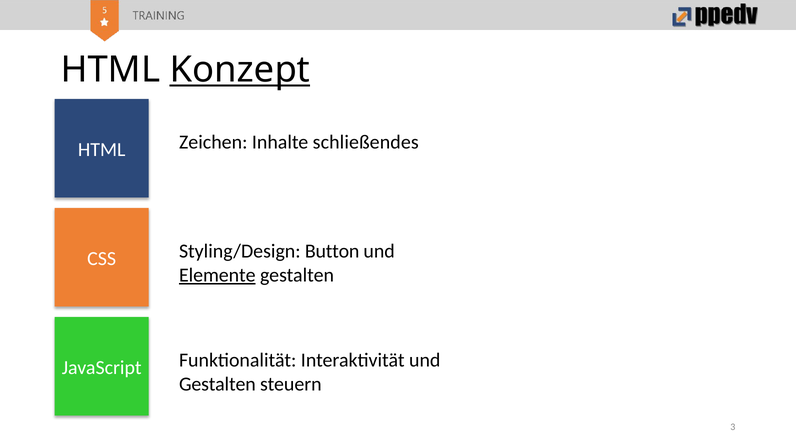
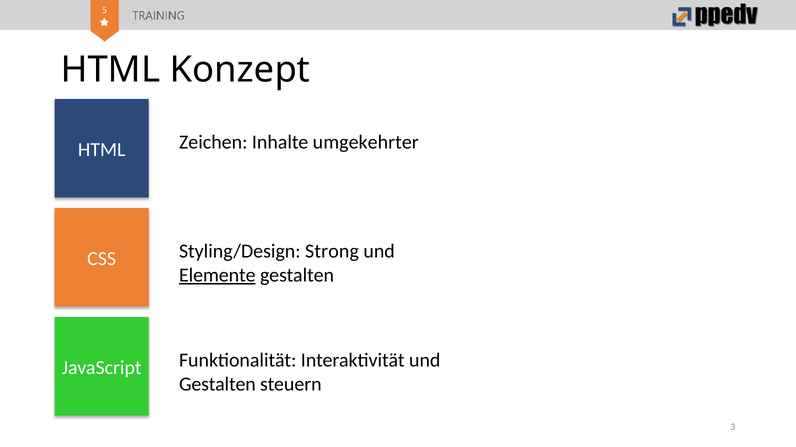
Konzept underline: present -> none (240, 70)
schließendes: schließendes -> umgekehrter (366, 143)
Button: Button -> Strong (332, 252)
